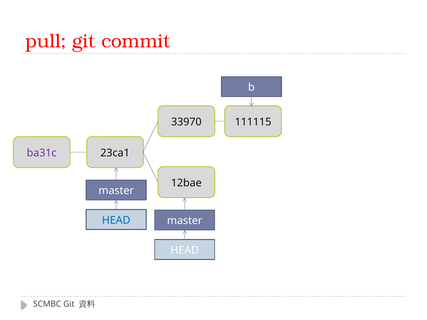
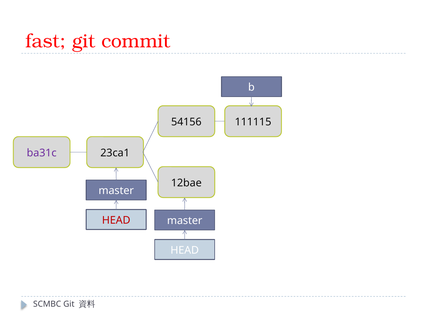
pull: pull -> fast (46, 41)
33970: 33970 -> 54156 (186, 122)
HEAD colour: blue -> red (116, 220)
